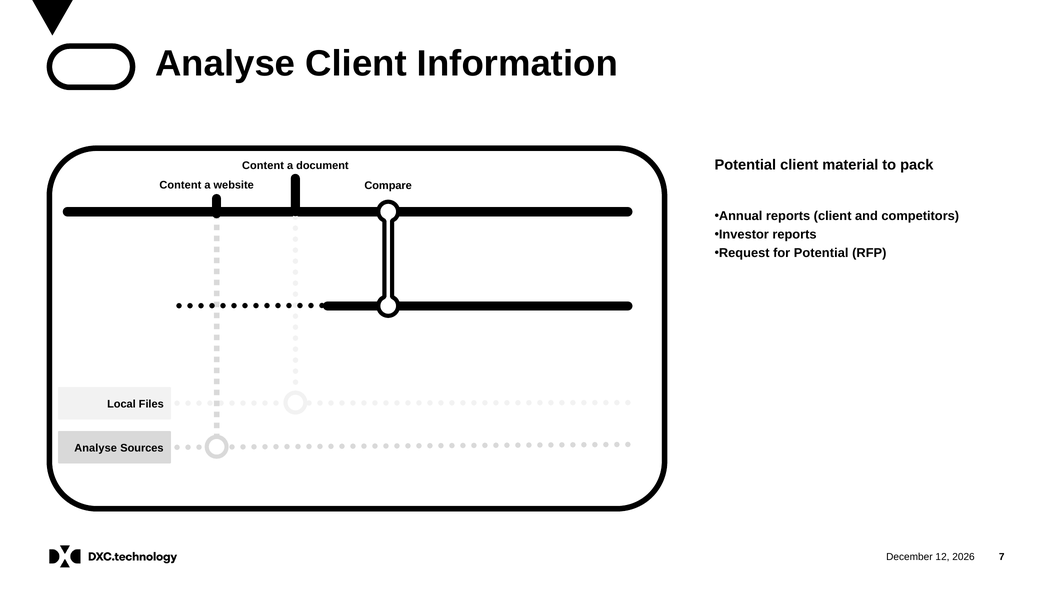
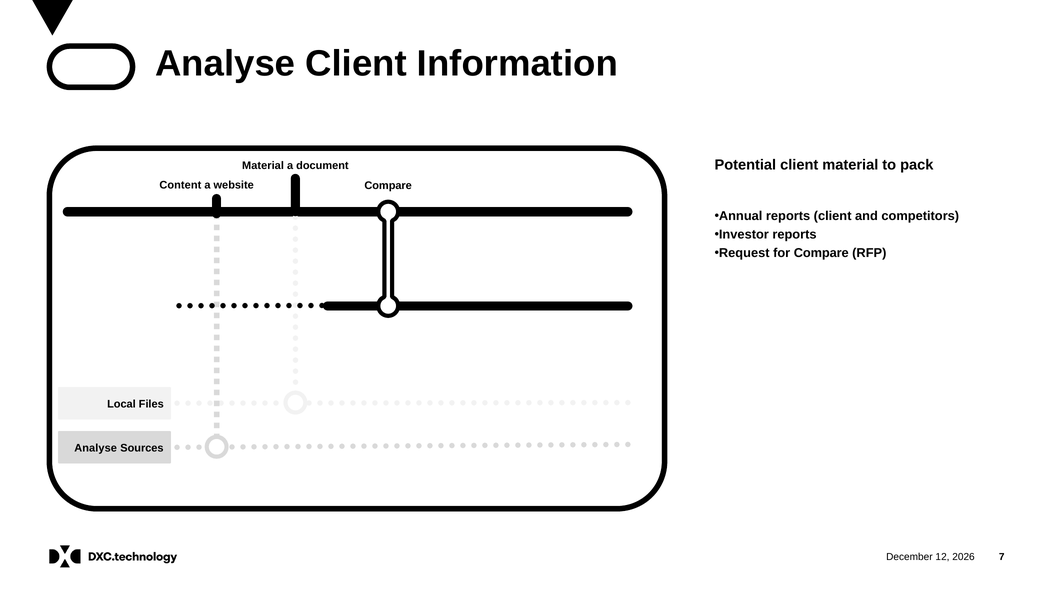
Content: Content -> Material (263, 166)
for Potential: Potential -> Compare (821, 253)
